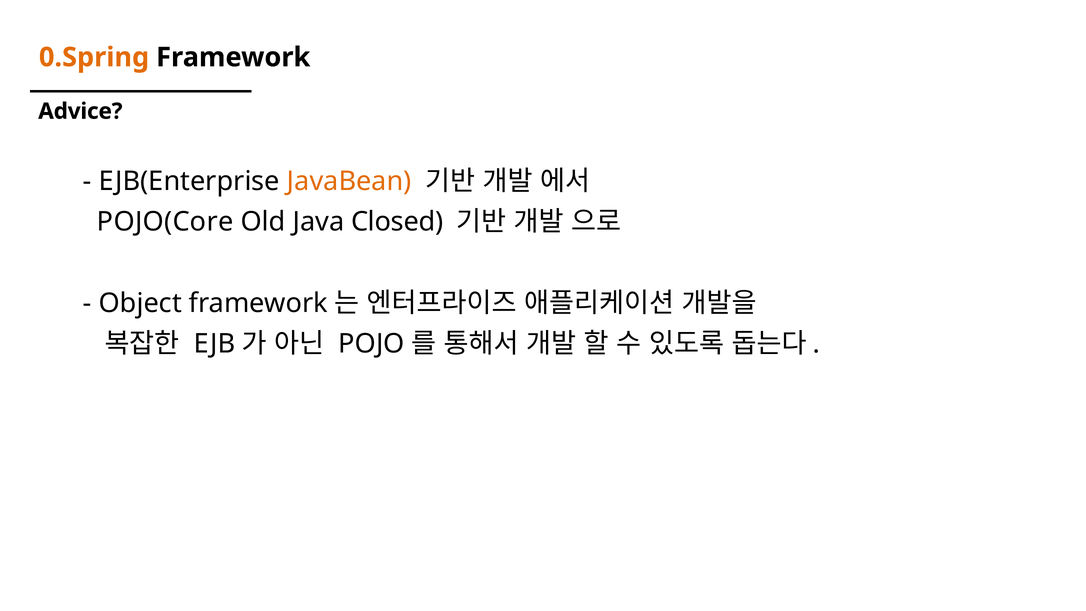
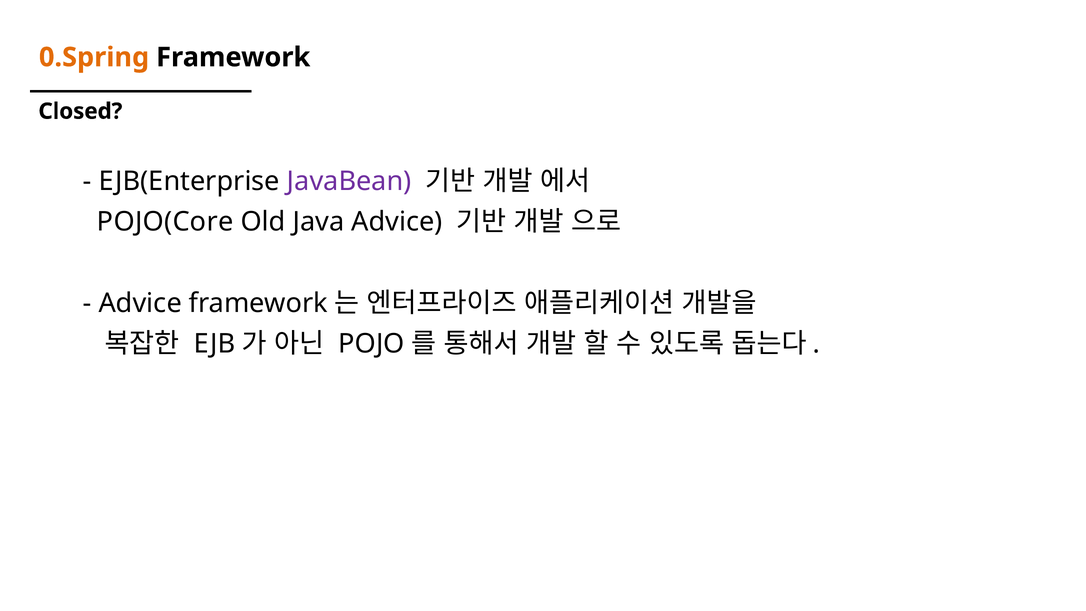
Advice: Advice -> Closed (80, 111)
JavaBean colour: orange -> purple (349, 181)
Java Closed: Closed -> Advice (397, 222)
Object: Object -> Advice (140, 303)
